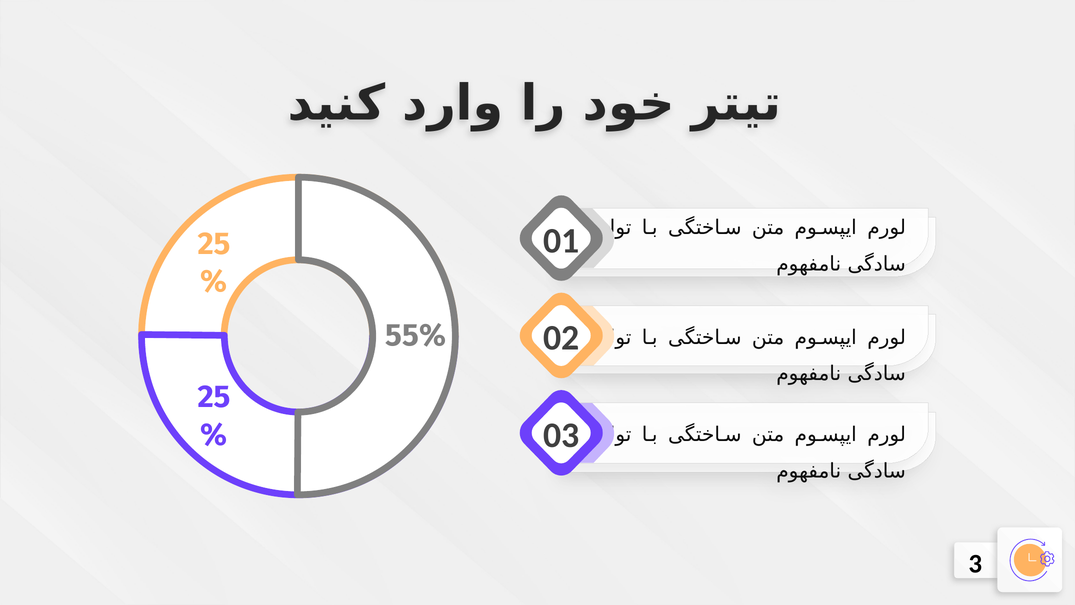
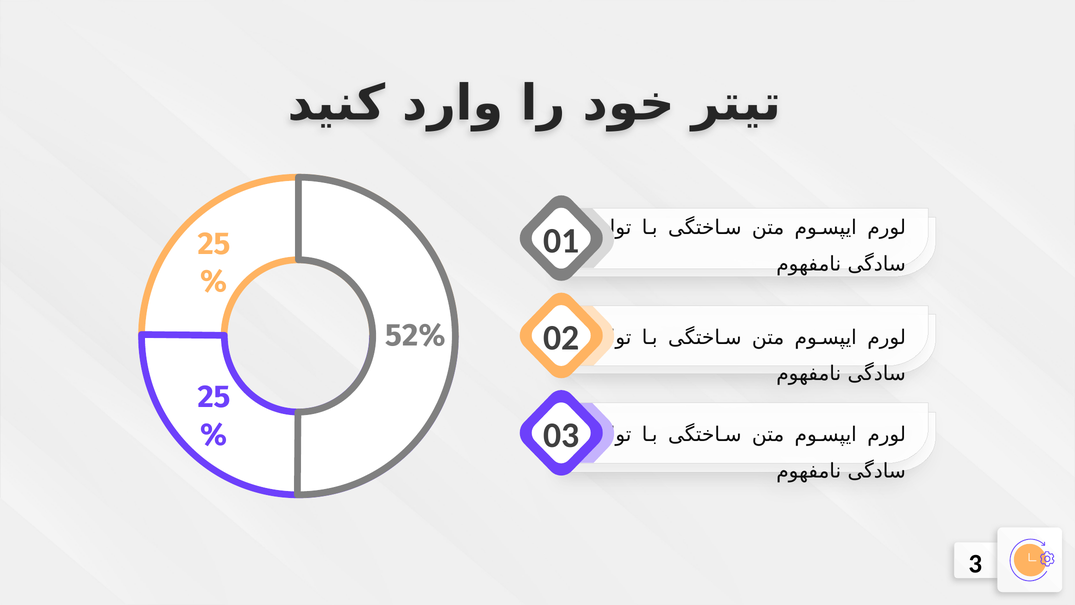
55%: 55% -> 52% (416, 335)
